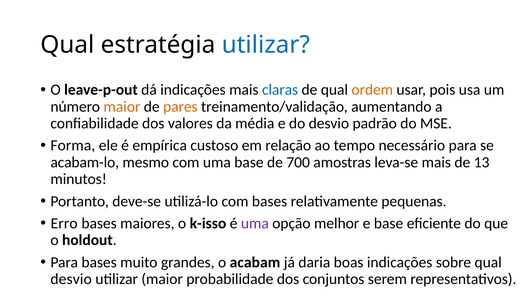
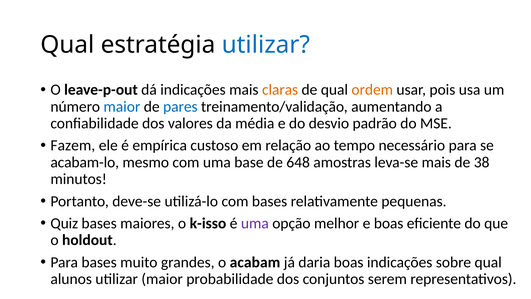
claras colour: blue -> orange (280, 90)
maior colour: orange -> blue (122, 106)
pares colour: orange -> blue (180, 106)
Forma: Forma -> Fazem (73, 145)
700: 700 -> 648 (298, 162)
13: 13 -> 38 (482, 162)
Erro: Erro -> Quiz (64, 223)
e base: base -> boas (389, 223)
desvio: desvio -> alunos (71, 279)
